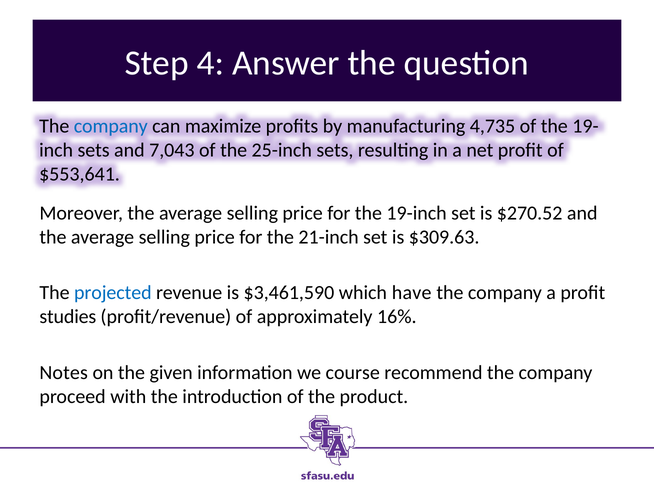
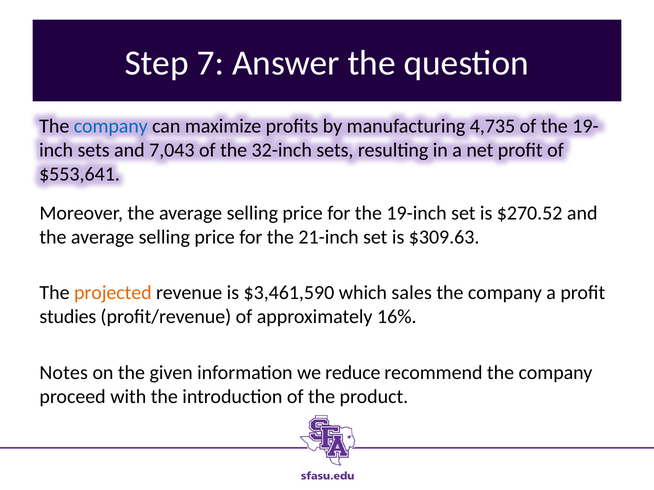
4: 4 -> 7 (210, 63)
25-inch: 25-inch -> 32-inch (282, 150)
projected colour: blue -> orange (113, 293)
have: have -> sales (412, 293)
course: course -> reduce (353, 373)
